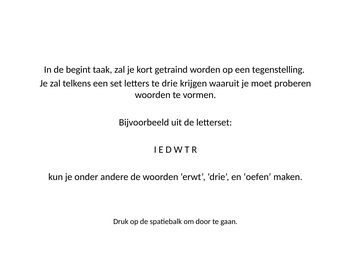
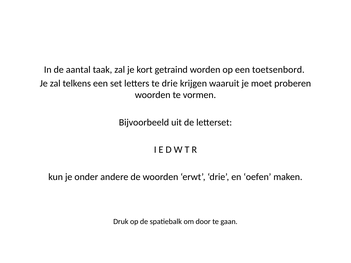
begint: begint -> aantal (78, 70)
tegenstelling: tegenstelling -> toetsenbord (278, 70)
